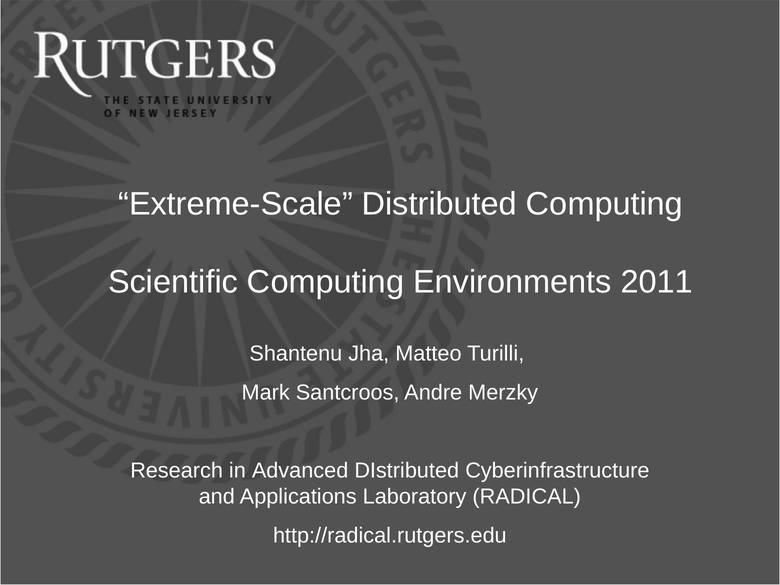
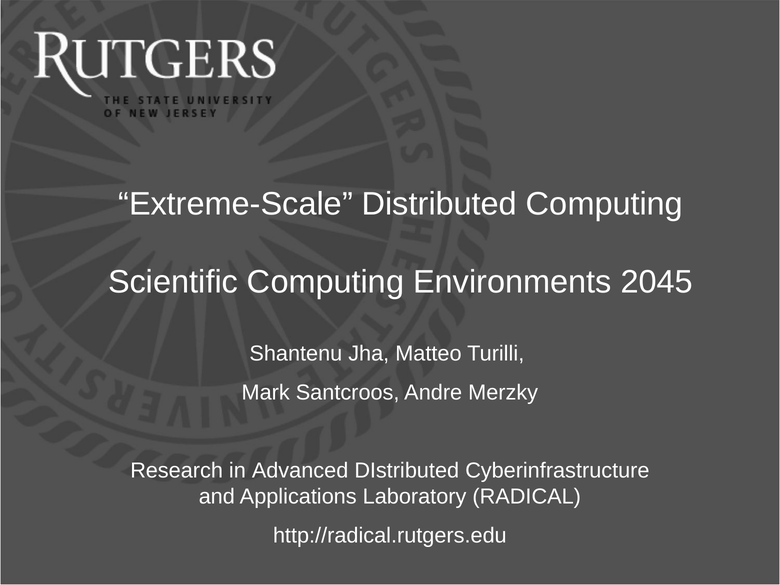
2011: 2011 -> 2045 (657, 282)
